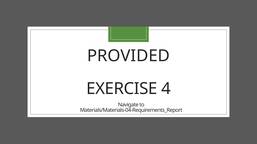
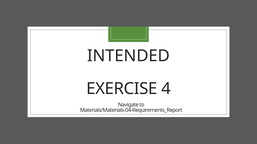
PROVIDED: PROVIDED -> INTENDED (128, 56)
